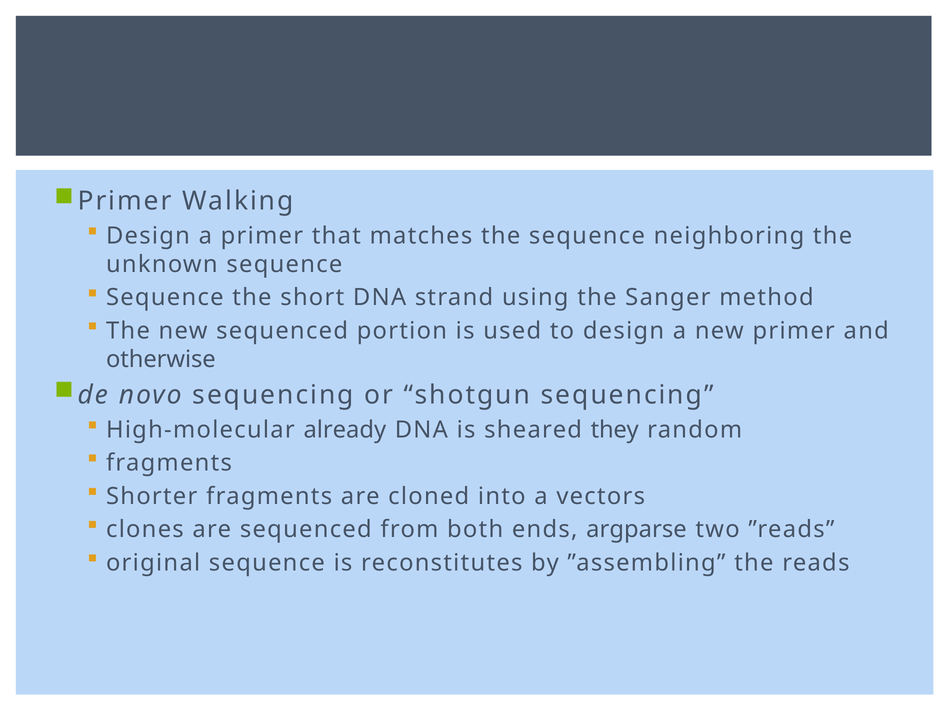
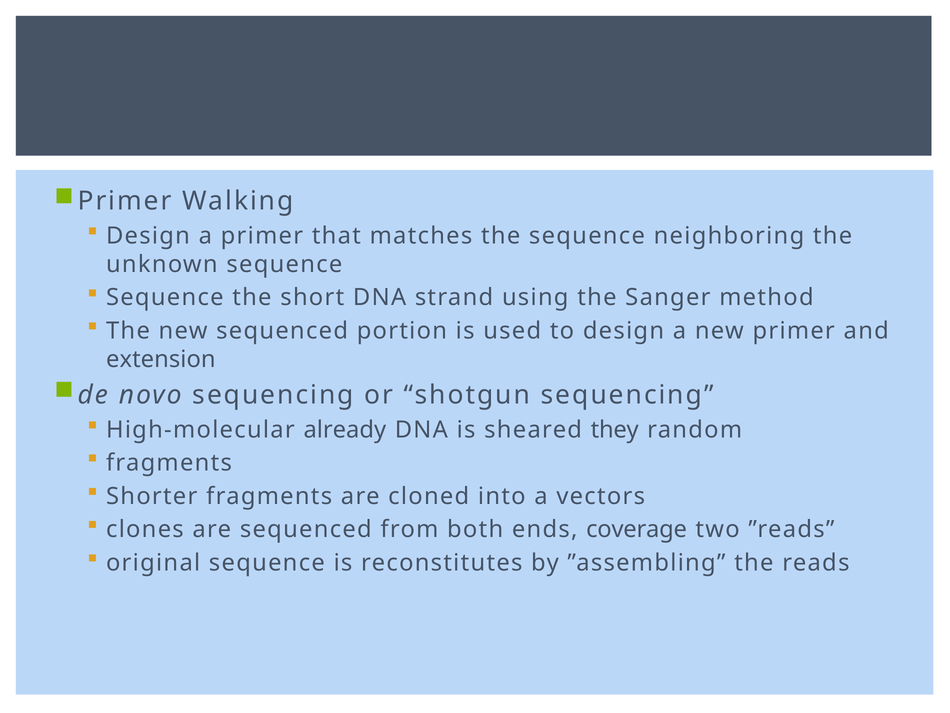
otherwise: otherwise -> extension (161, 359)
argparse: argparse -> coverage (637, 529)
